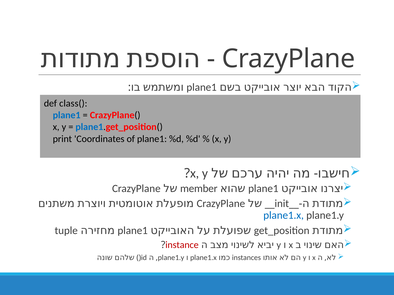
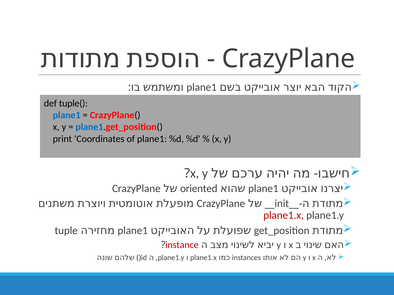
class(: class( -> tuple( (73, 104)
member: member -> oriented (199, 189)
plane1.x colour: blue -> red (284, 216)
